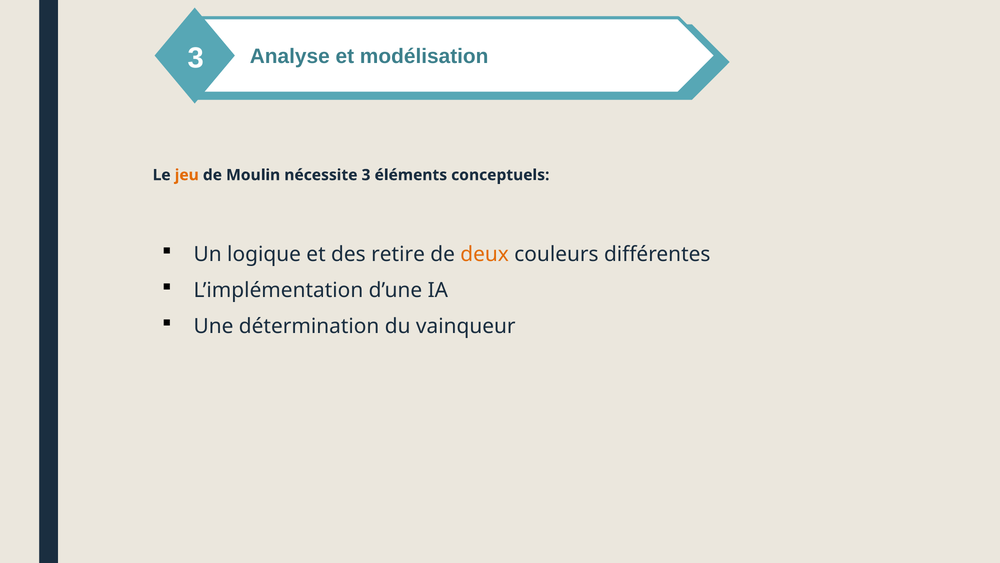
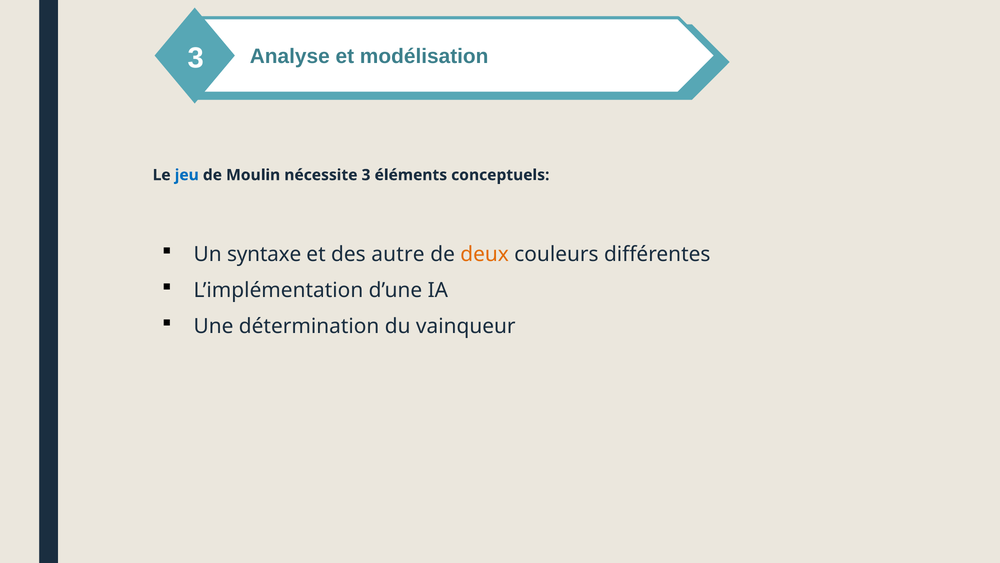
jeu colour: orange -> blue (187, 175)
logique: logique -> syntaxe (264, 254)
retire: retire -> autre (398, 254)
